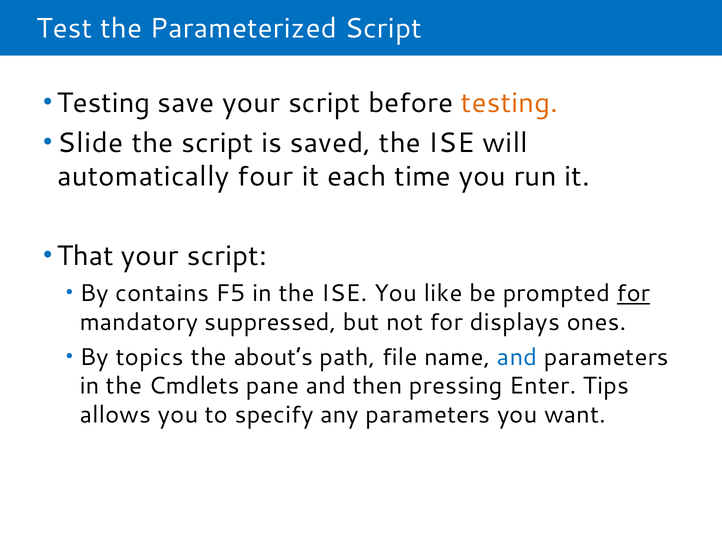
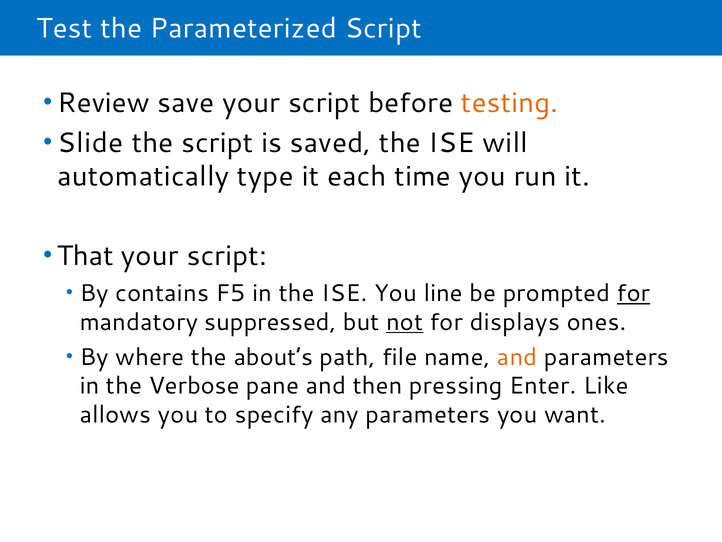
Testing: Testing -> Review (104, 103)
four: four -> type (265, 176)
like: like -> line (443, 293)
not underline: none -> present (405, 322)
topics: topics -> where (150, 357)
and colour: blue -> orange (517, 357)
Cmdlets: Cmdlets -> Verbose (194, 386)
Tips: Tips -> Like (606, 386)
